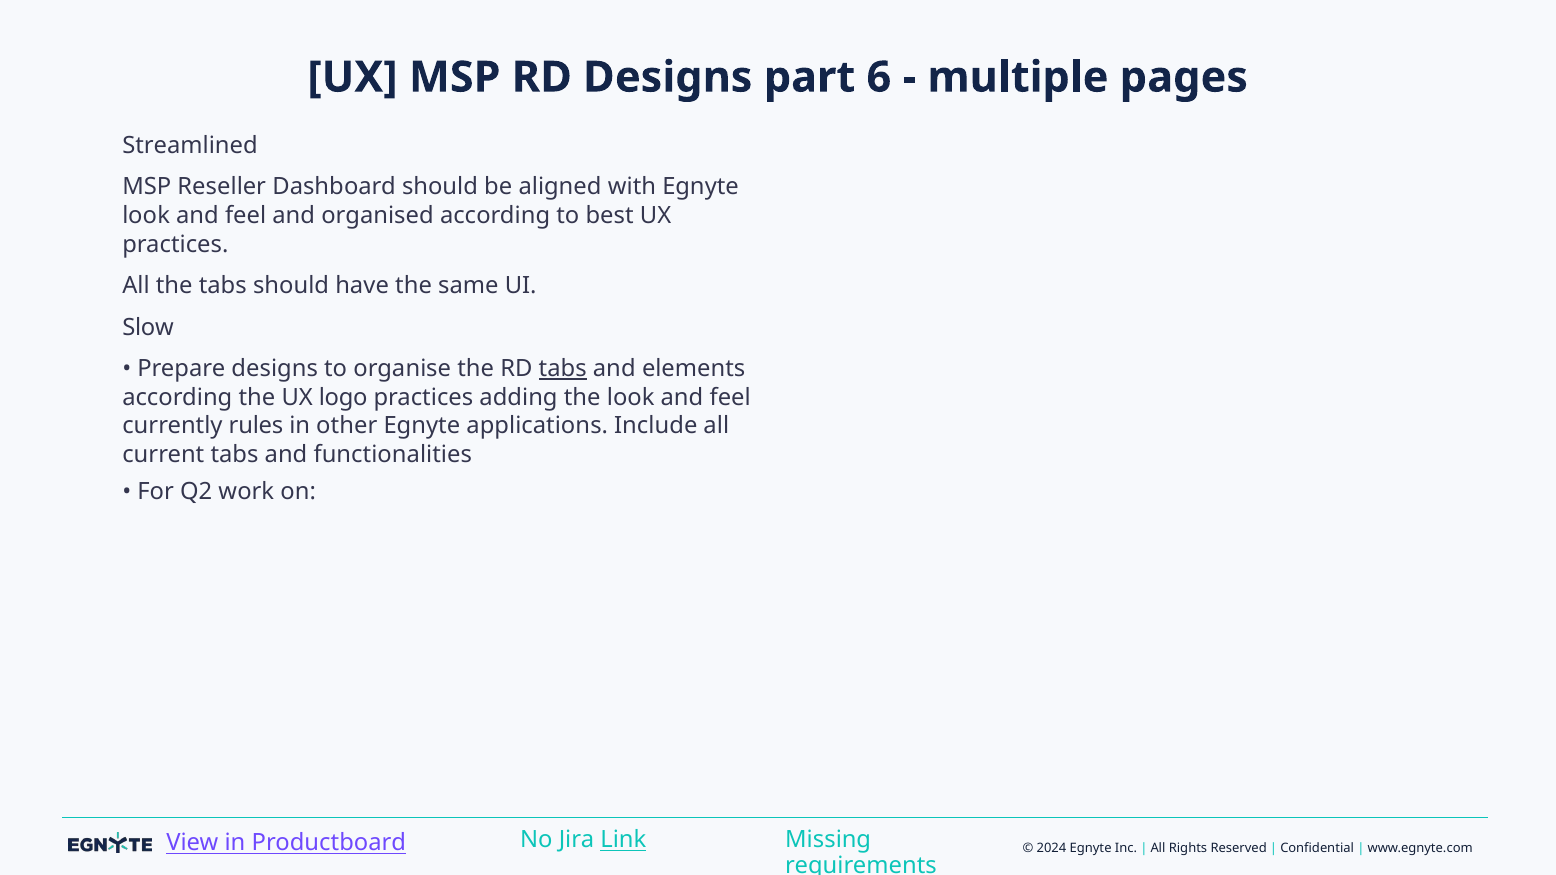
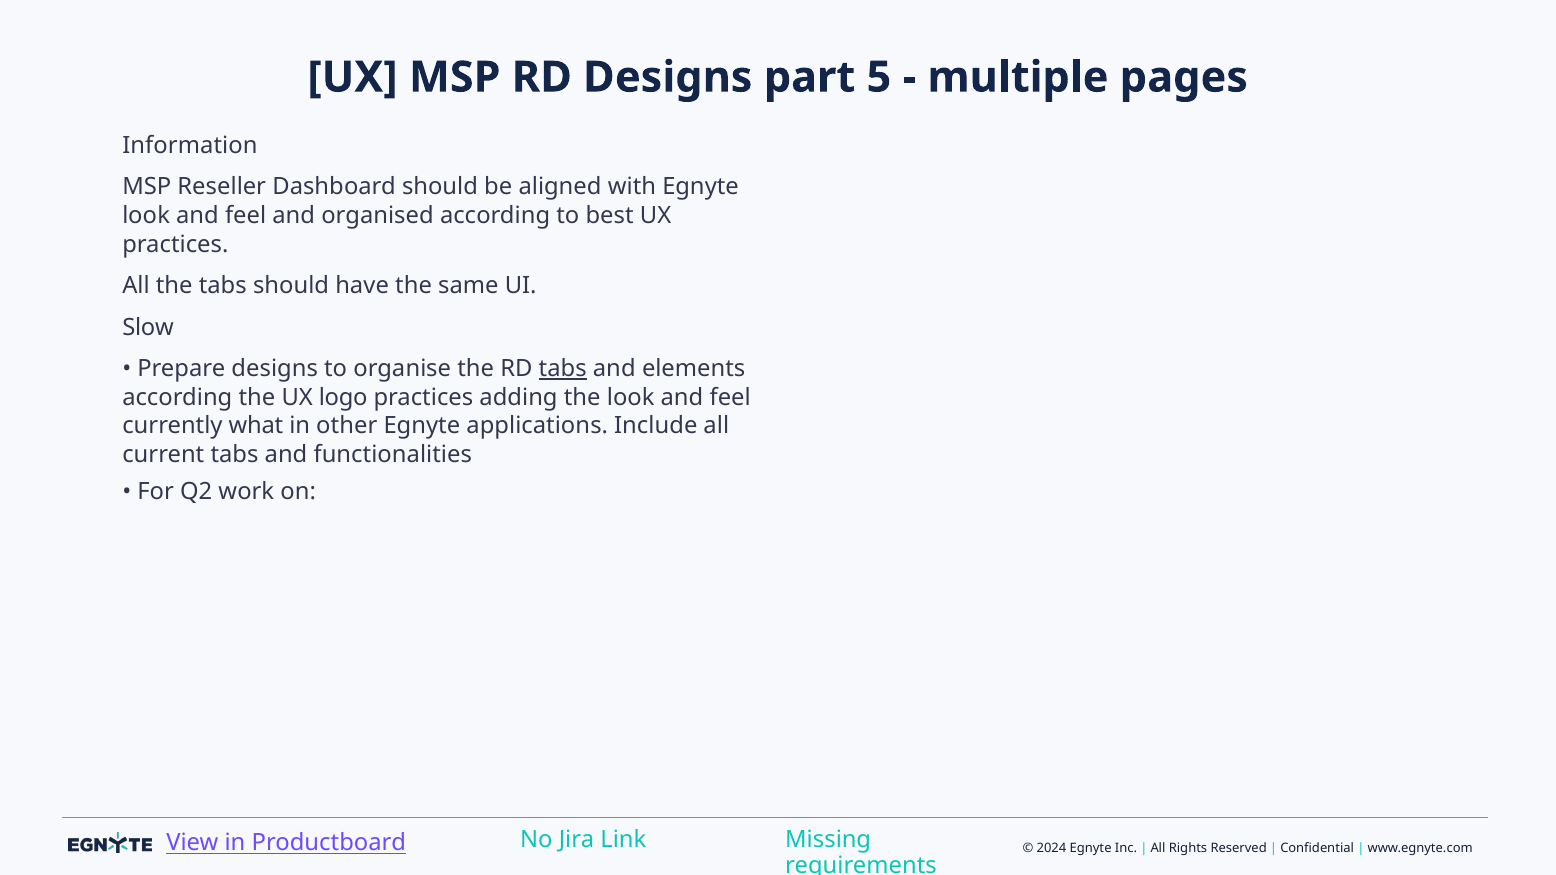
6: 6 -> 5 (879, 77)
Streamlined: Streamlined -> Information (190, 146)
rules: rules -> what (256, 426)
Link underline: present -> none (623, 840)
